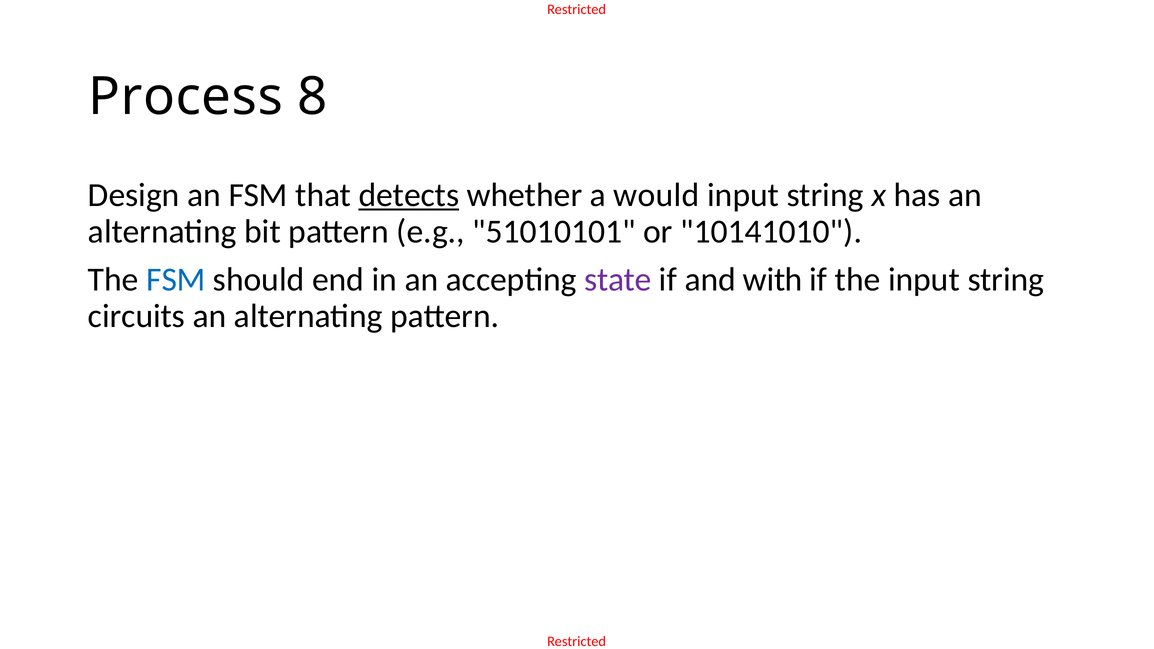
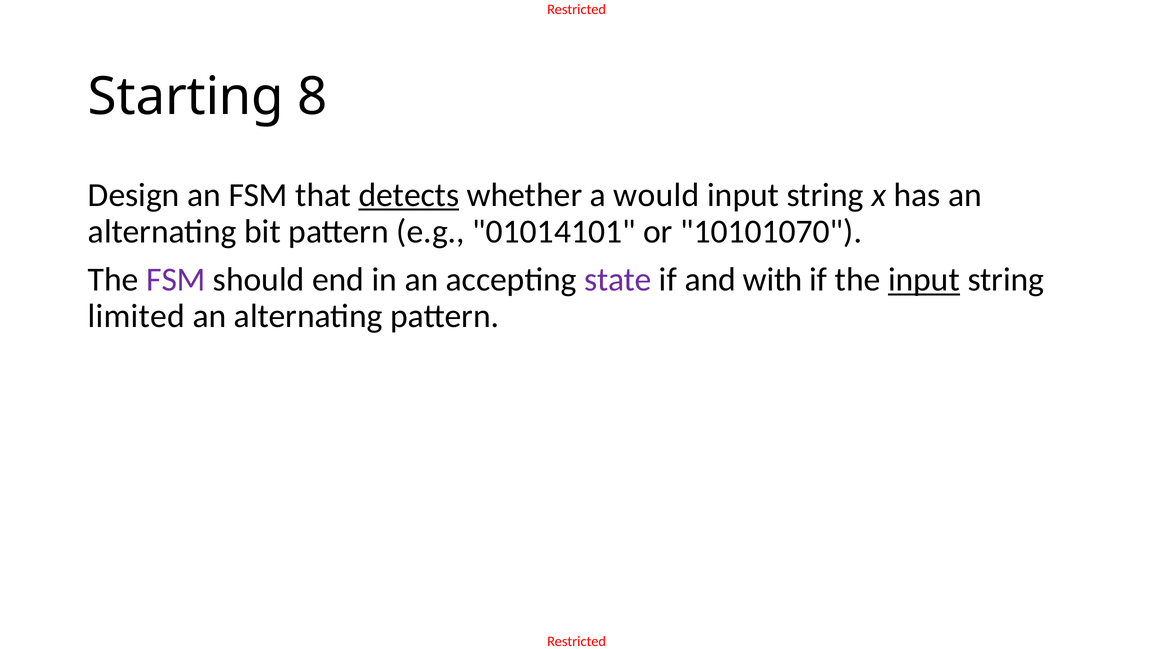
Process: Process -> Starting (186, 97)
51010101: 51010101 -> 01014101 (554, 231)
10141010: 10141010 -> 10101070 (771, 231)
FSM colour: blue -> purple (176, 280)
input underline: none -> present (924, 280)
circuits: circuits -> limited (136, 316)
